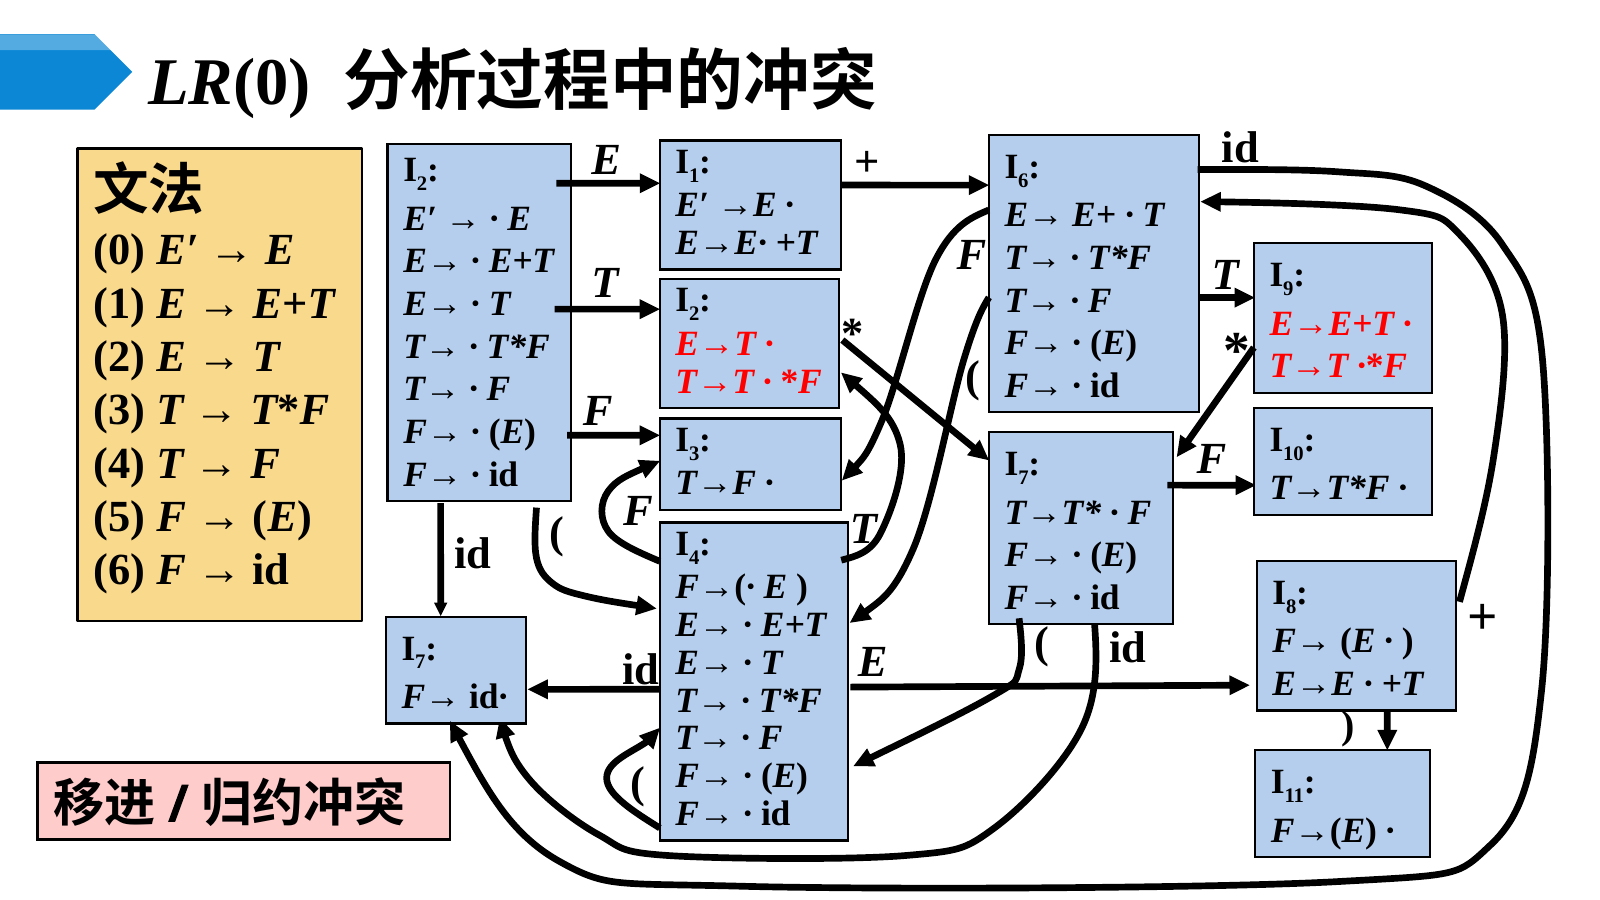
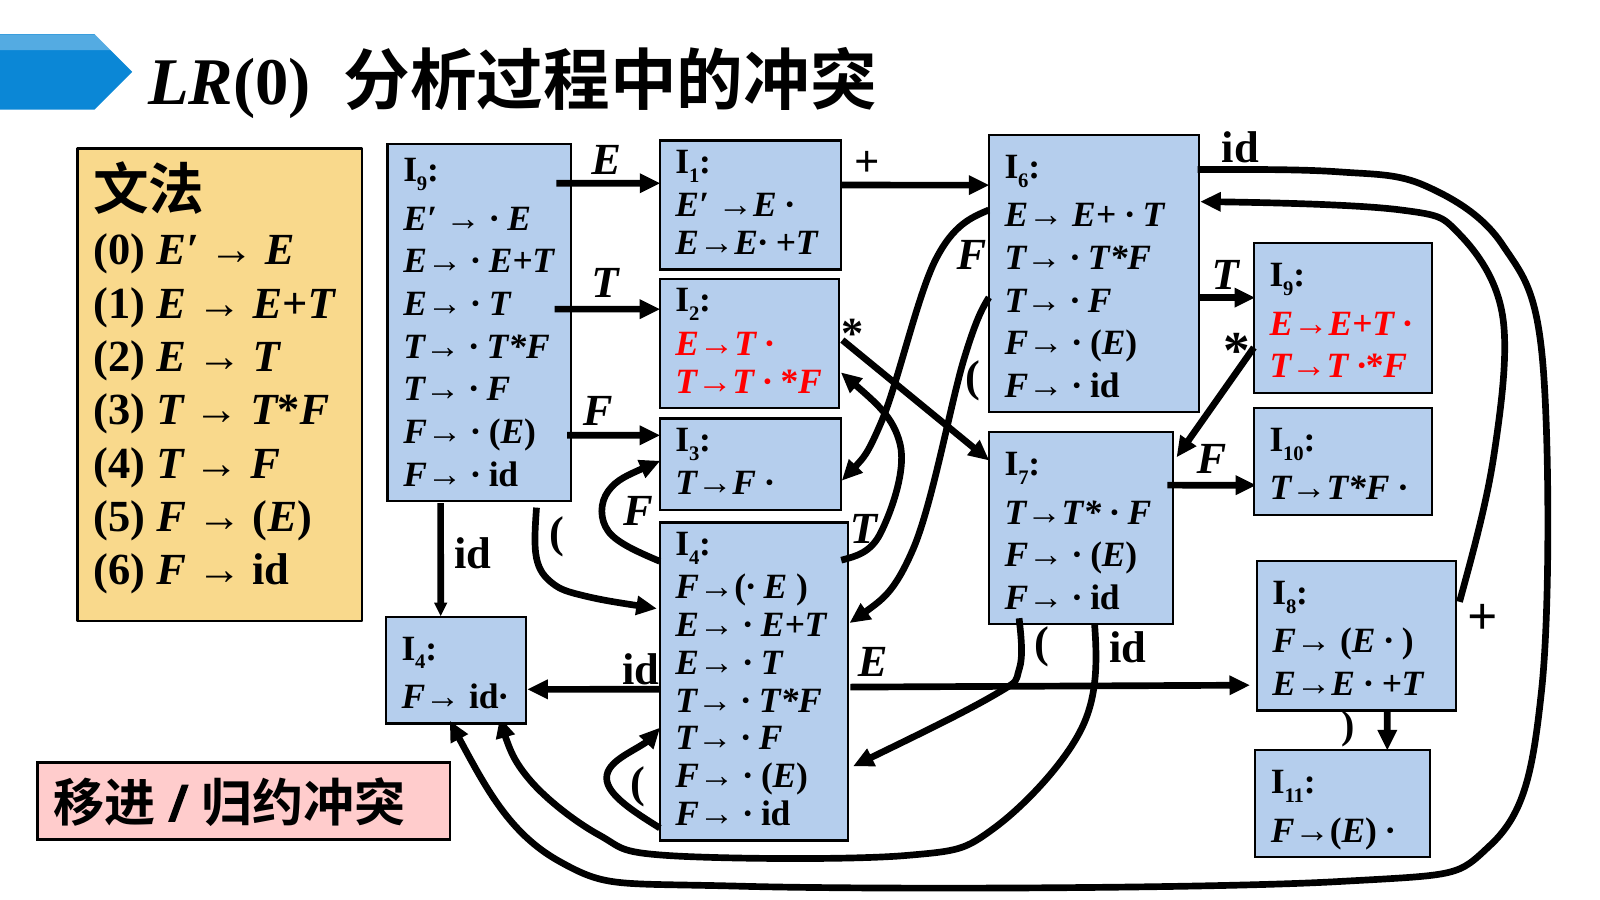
2: 2 -> 9 (422, 184)
7: 7 -> 4 (420, 662)
